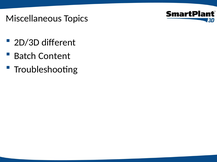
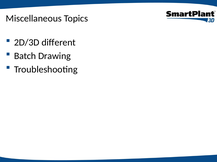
Content: Content -> Drawing (54, 56)
